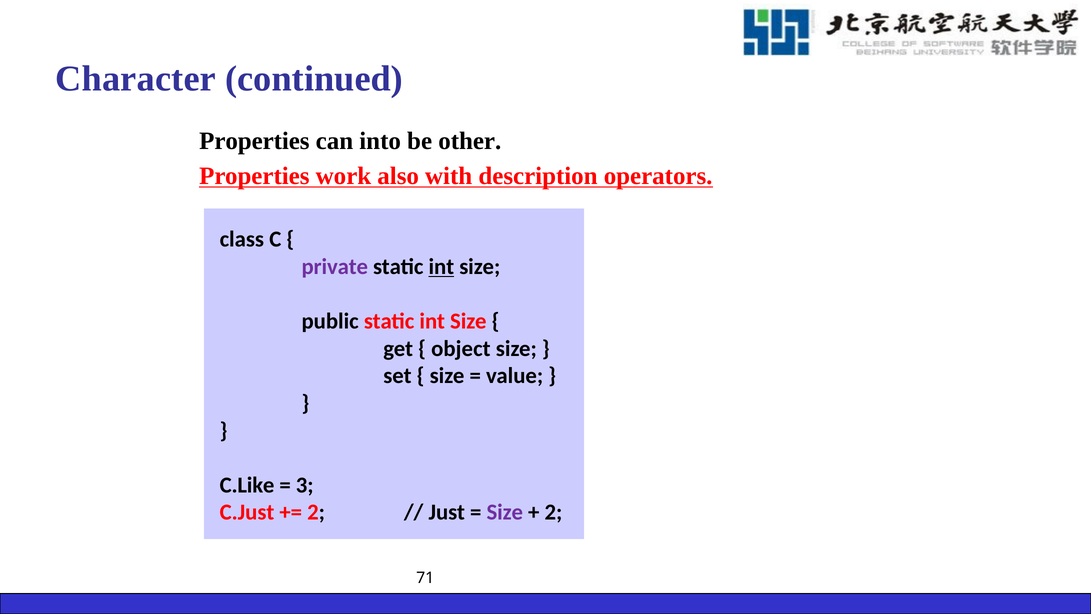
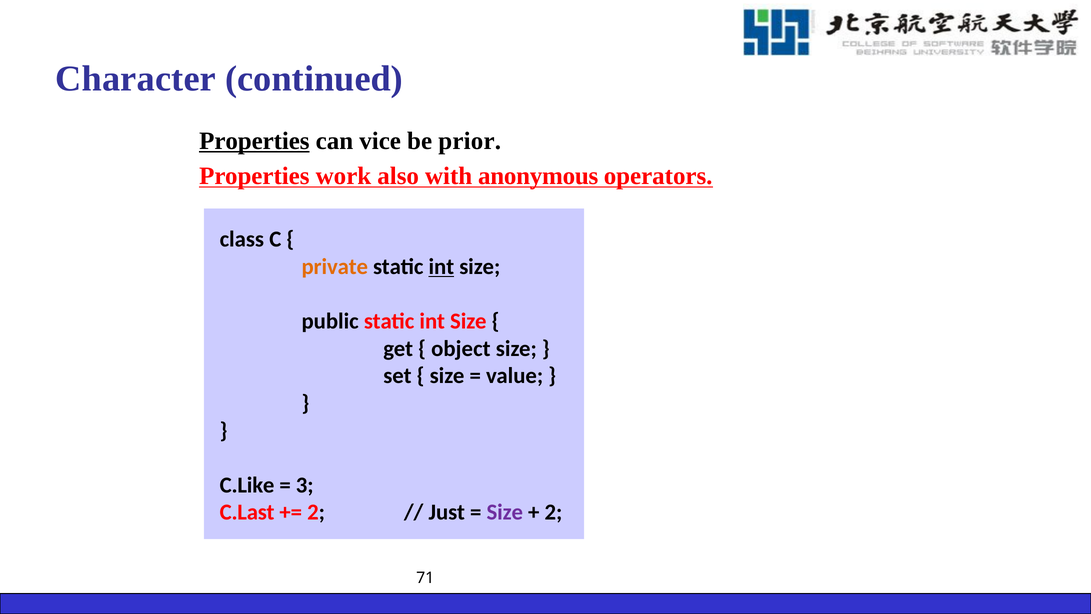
Properties underline: none -> present (254, 141)
into: into -> vice (380, 141)
other: other -> prior (470, 141)
description: description -> anonymous (538, 176)
private colour: purple -> orange (335, 267)
C.Just: C.Just -> C.Last (247, 512)
